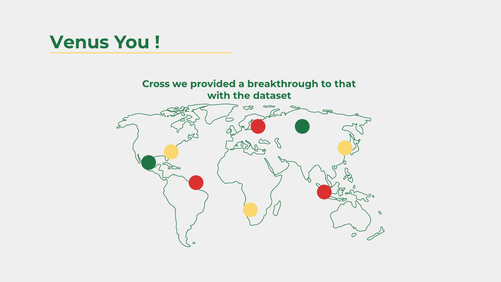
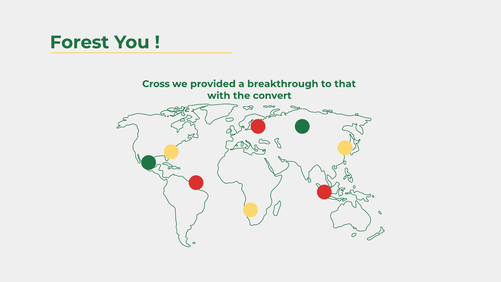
Venus: Venus -> Forest (79, 42)
dataset: dataset -> convert (272, 96)
